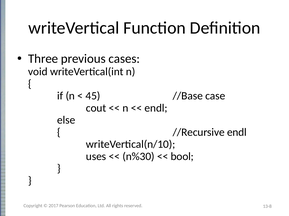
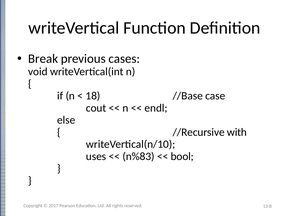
Three: Three -> Break (43, 59)
45: 45 -> 18 (93, 96)
//Recursive endl: endl -> with (237, 133)
n%30: n%30 -> n%83 (138, 157)
